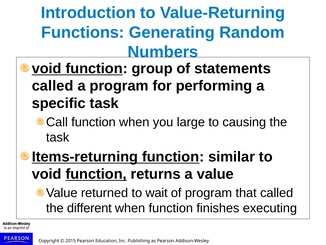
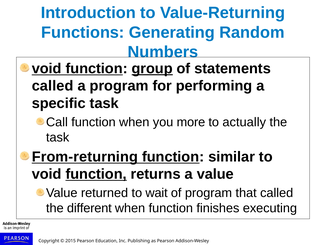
group underline: none -> present (152, 68)
large: large -> more (191, 122)
causing: causing -> actually (244, 122)
Items-returning: Items-returning -> From-returning (85, 156)
